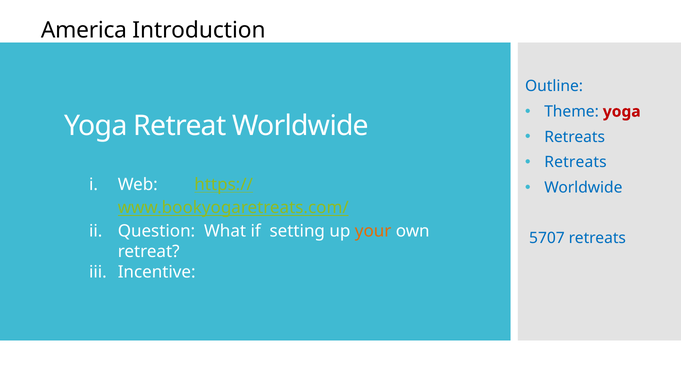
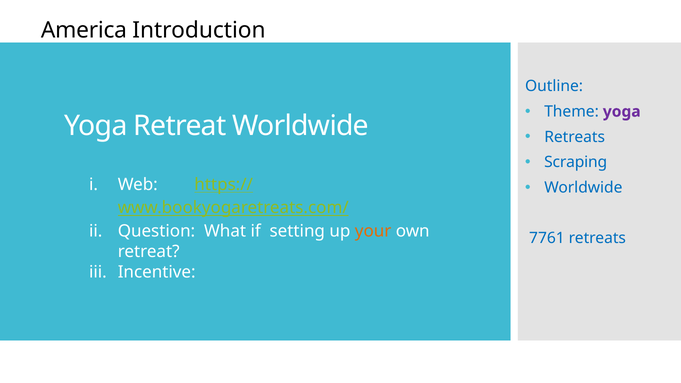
yoga colour: red -> purple (622, 112)
Retreats: Retreats -> Scraping (576, 162)
5707: 5707 -> 7761 (547, 238)
